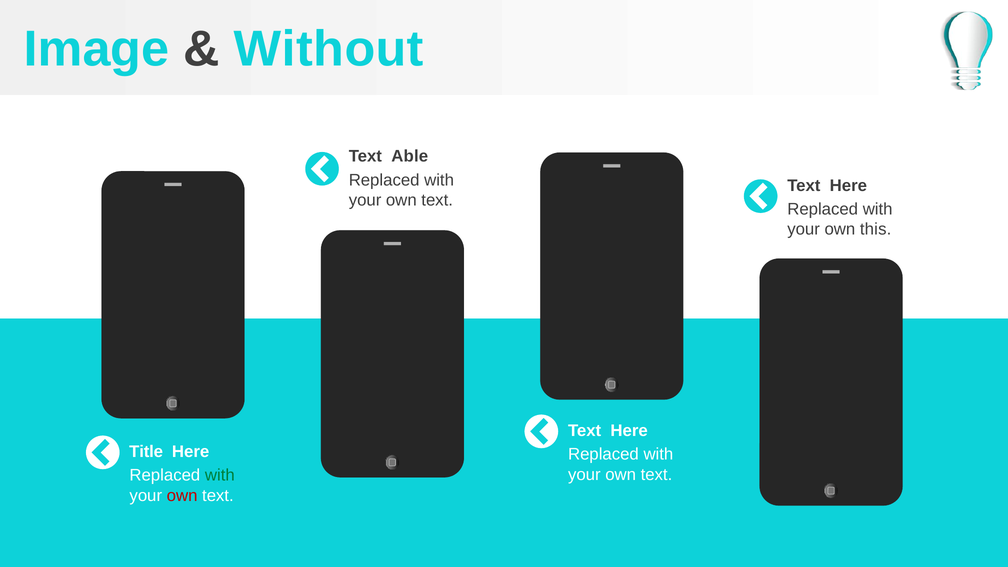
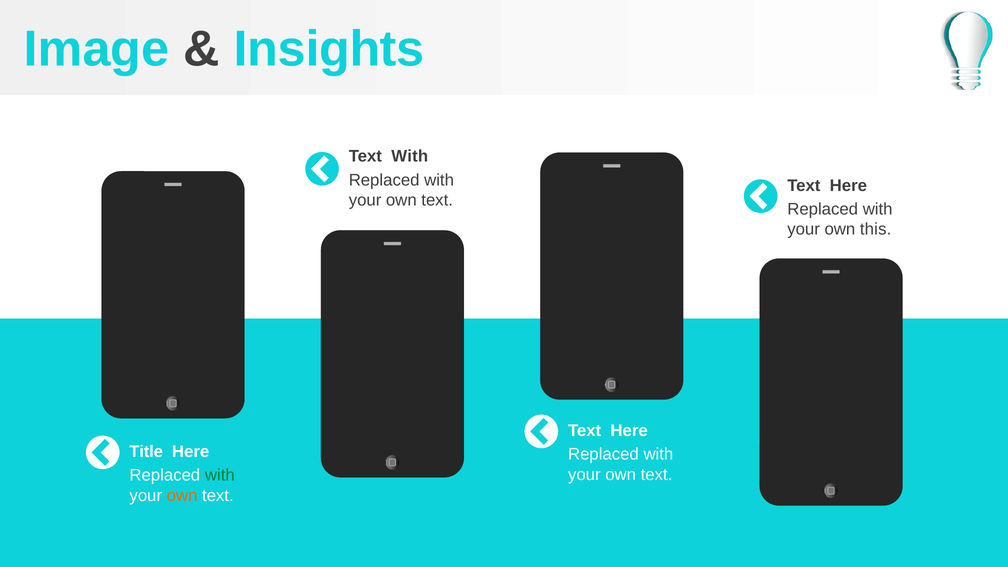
Without: Without -> Insights (329, 49)
Text Able: Able -> With (410, 156)
own colour: red -> orange (182, 496)
